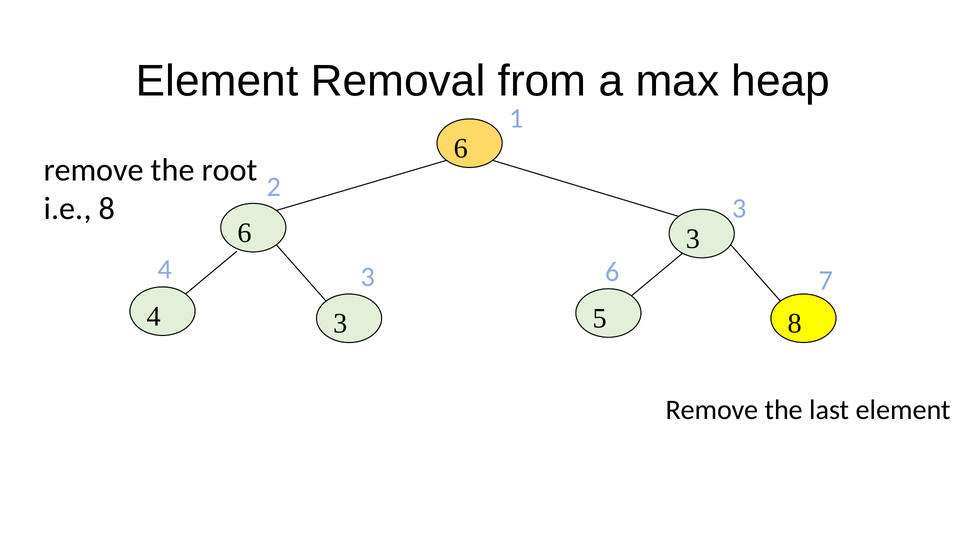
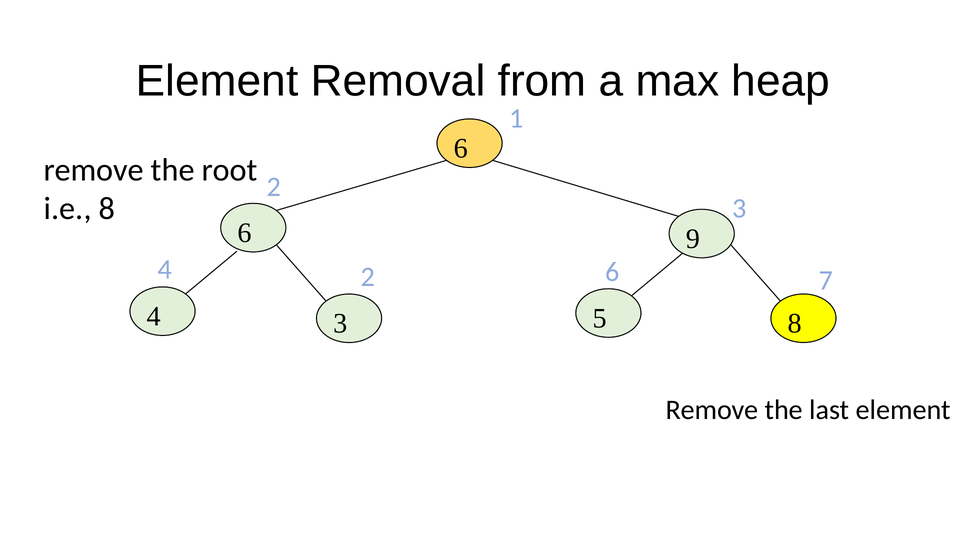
6 3: 3 -> 9 (693, 239)
3: 3 -> 2 (368, 277)
